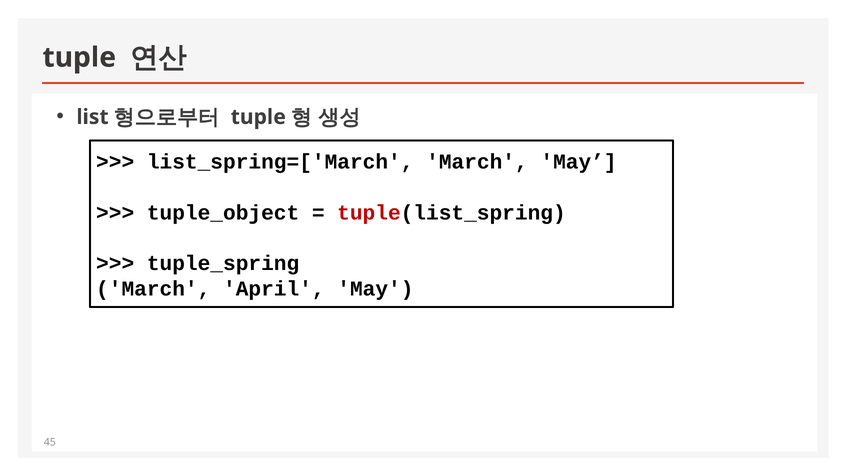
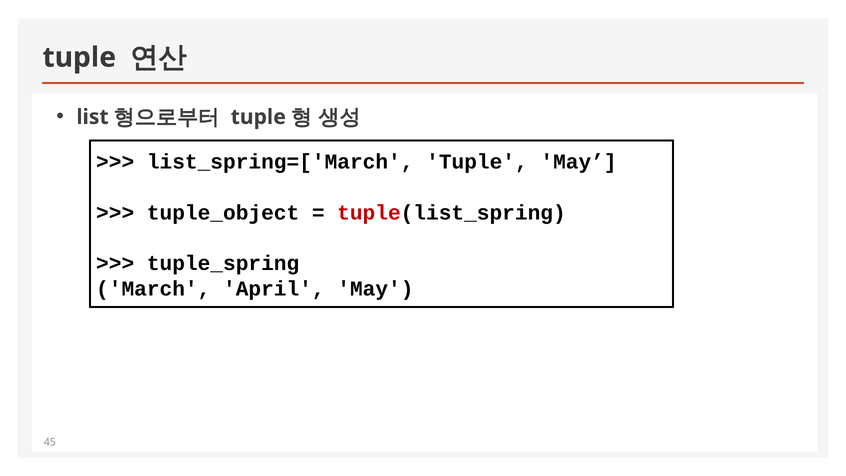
list_spring=['March March: March -> Tuple (477, 162)
